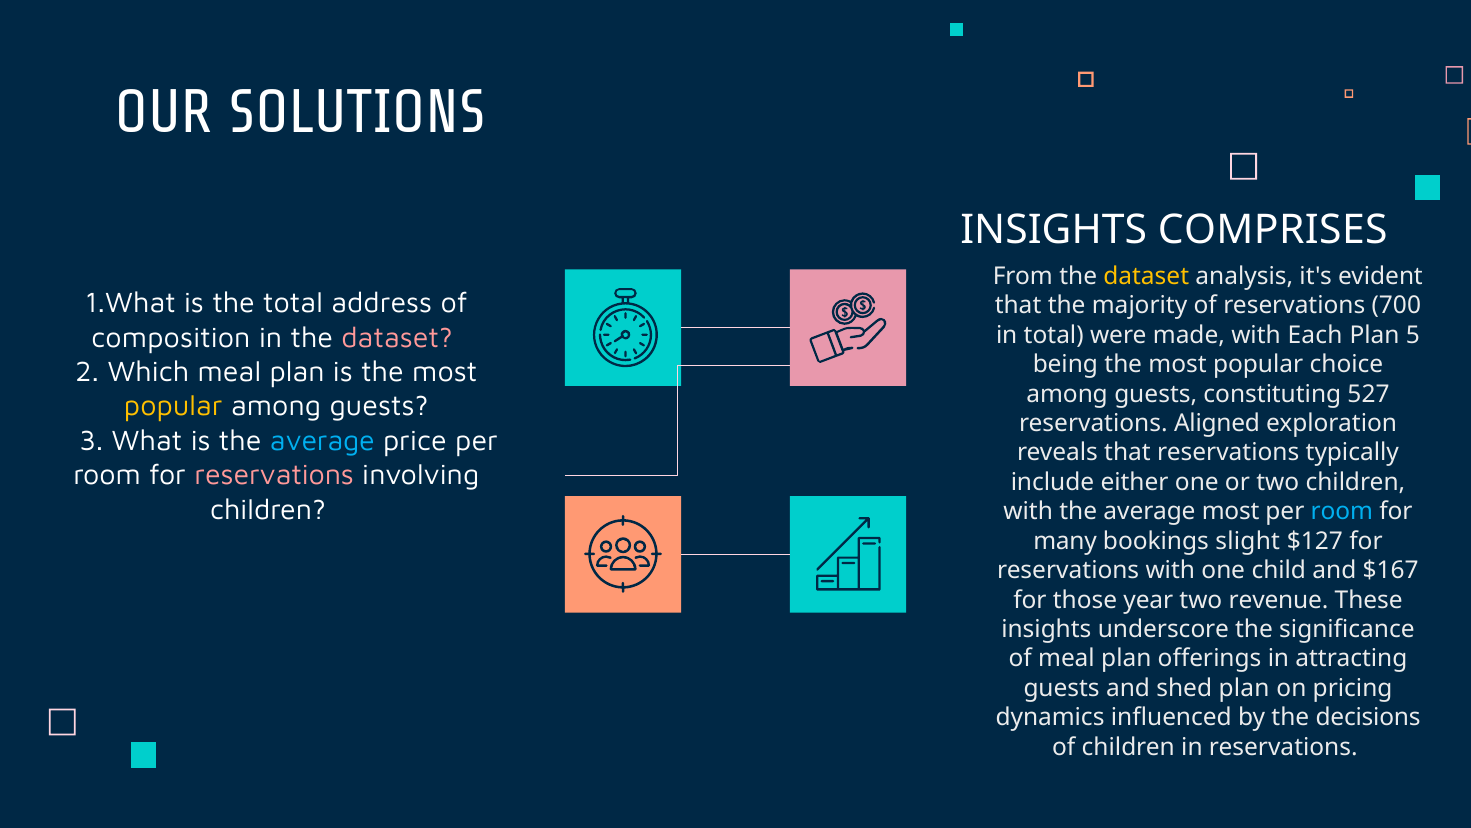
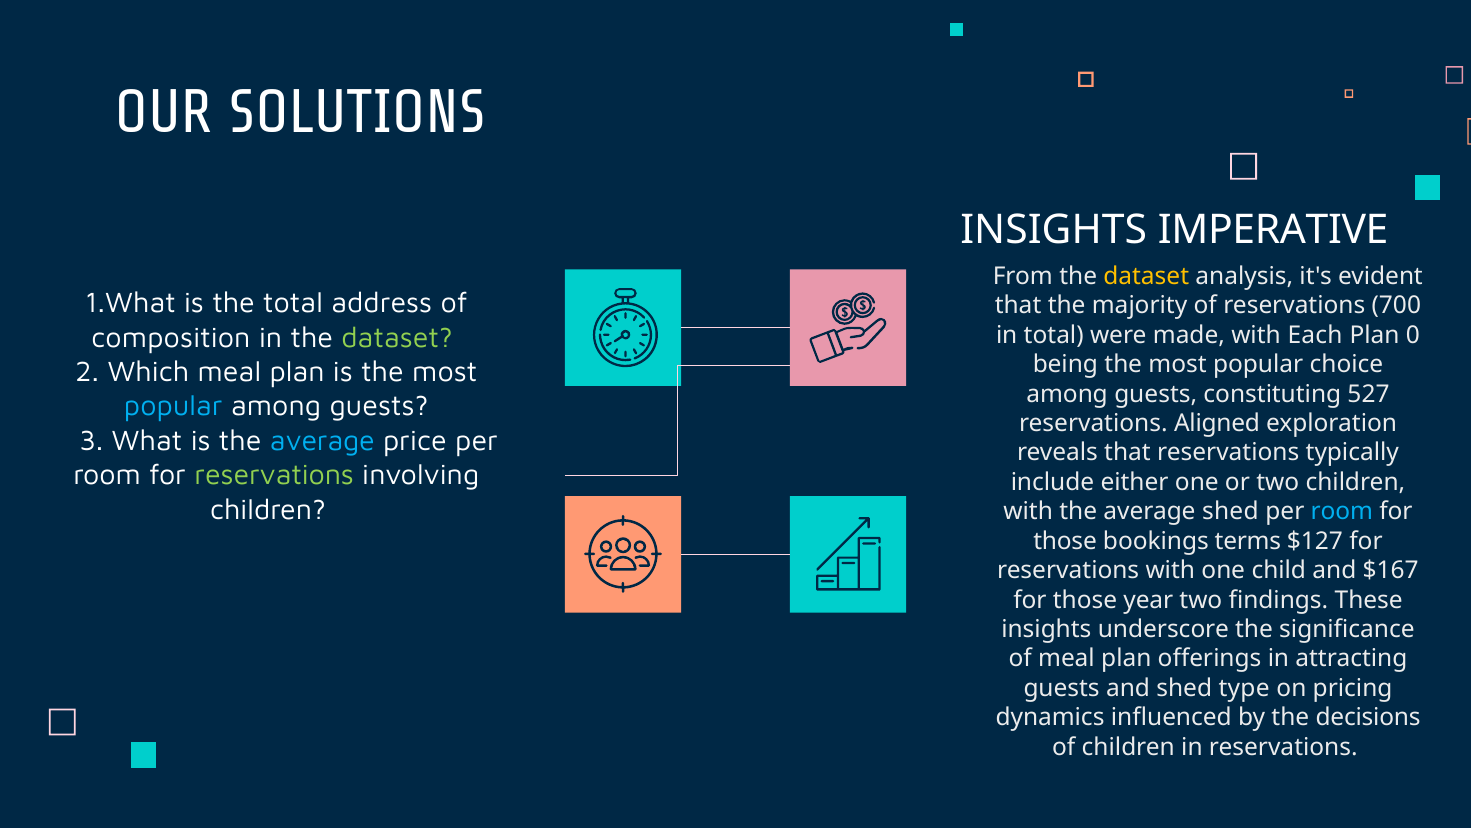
COMPRISES: COMPRISES -> IMPERATIVE (1273, 230)
dataset colour: pink -> light green (397, 338)
5: 5 -> 0 (1413, 335)
popular colour: yellow -> light blue (173, 406)
reservations colour: pink -> light green (274, 475)
average most: most -> shed (1230, 511)
many: many -> those (1065, 541)
slight: slight -> terms (1248, 541)
revenue: revenue -> findings (1278, 600)
shed plan: plan -> type (1244, 688)
